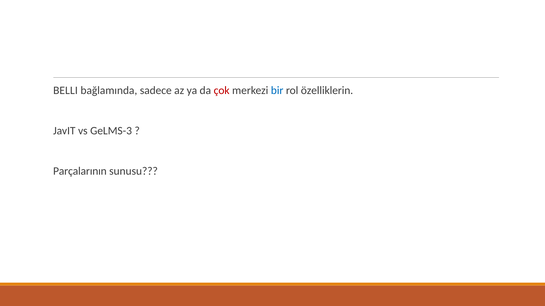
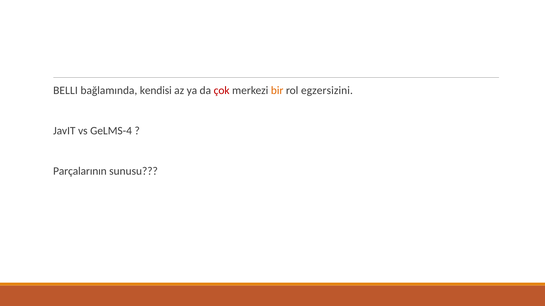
sadece: sadece -> kendisi (156, 91)
bir colour: blue -> orange (277, 91)
özelliklerin: özelliklerin -> egzersizini (327, 91)
GeLMS-3: GeLMS-3 -> GeLMS-4 (111, 131)
